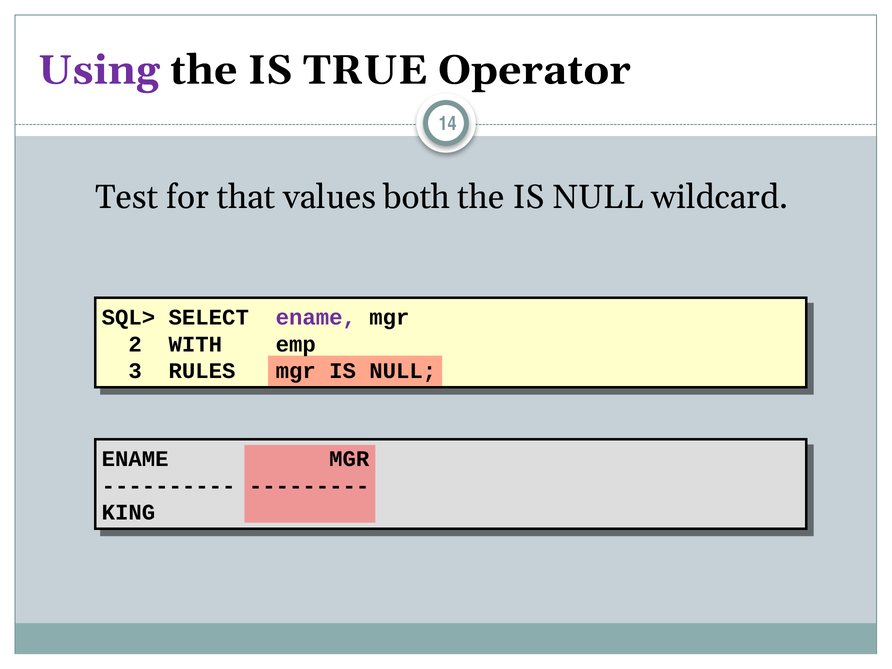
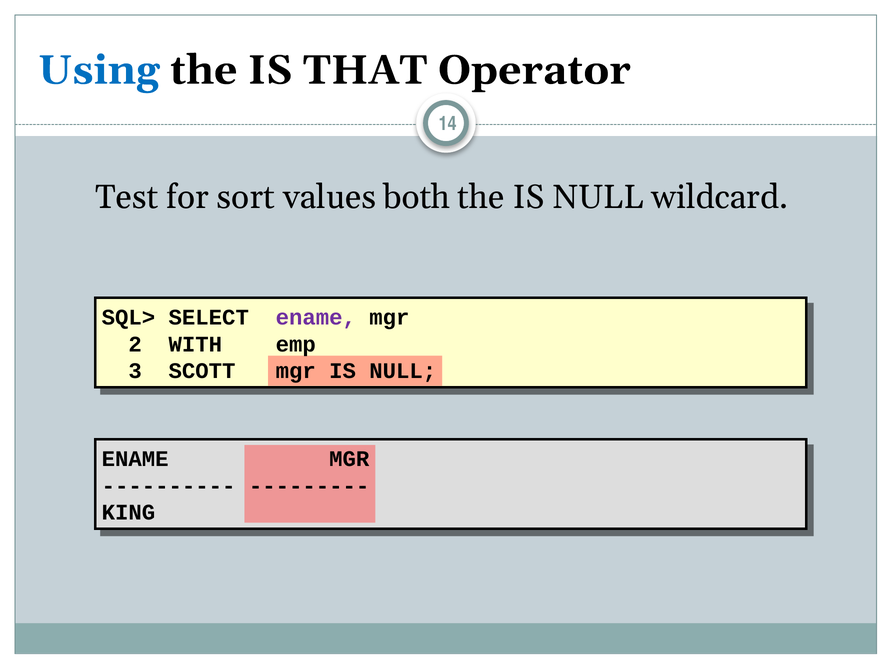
Using colour: purple -> blue (99, 70)
TRUE: TRUE -> THAT (365, 70)
that: that -> sort (246, 197)
RULES: RULES -> SCOTT (202, 371)
